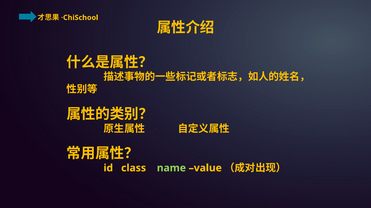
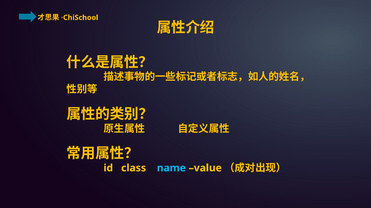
name colour: light green -> light blue (171, 169)
